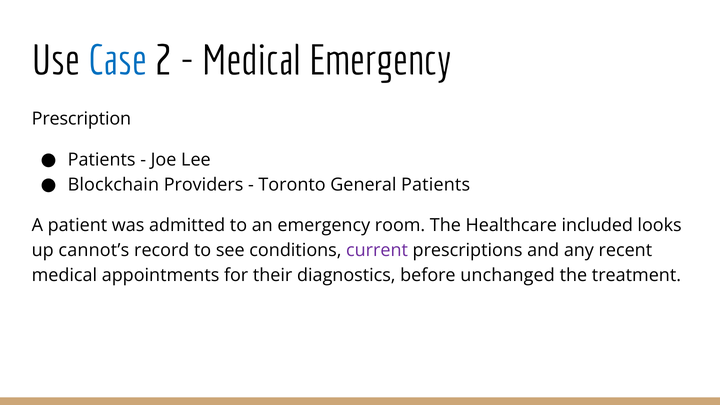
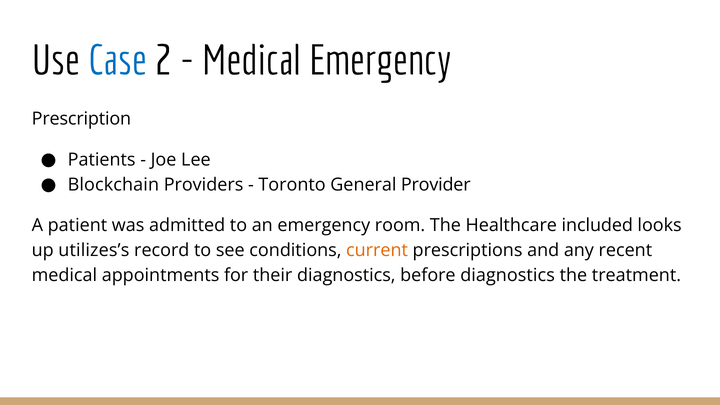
General Patients: Patients -> Provider (436, 185)
cannot’s: cannot’s -> utilizes’s (94, 250)
current colour: purple -> orange (377, 250)
before unchanged: unchanged -> diagnostics (508, 275)
